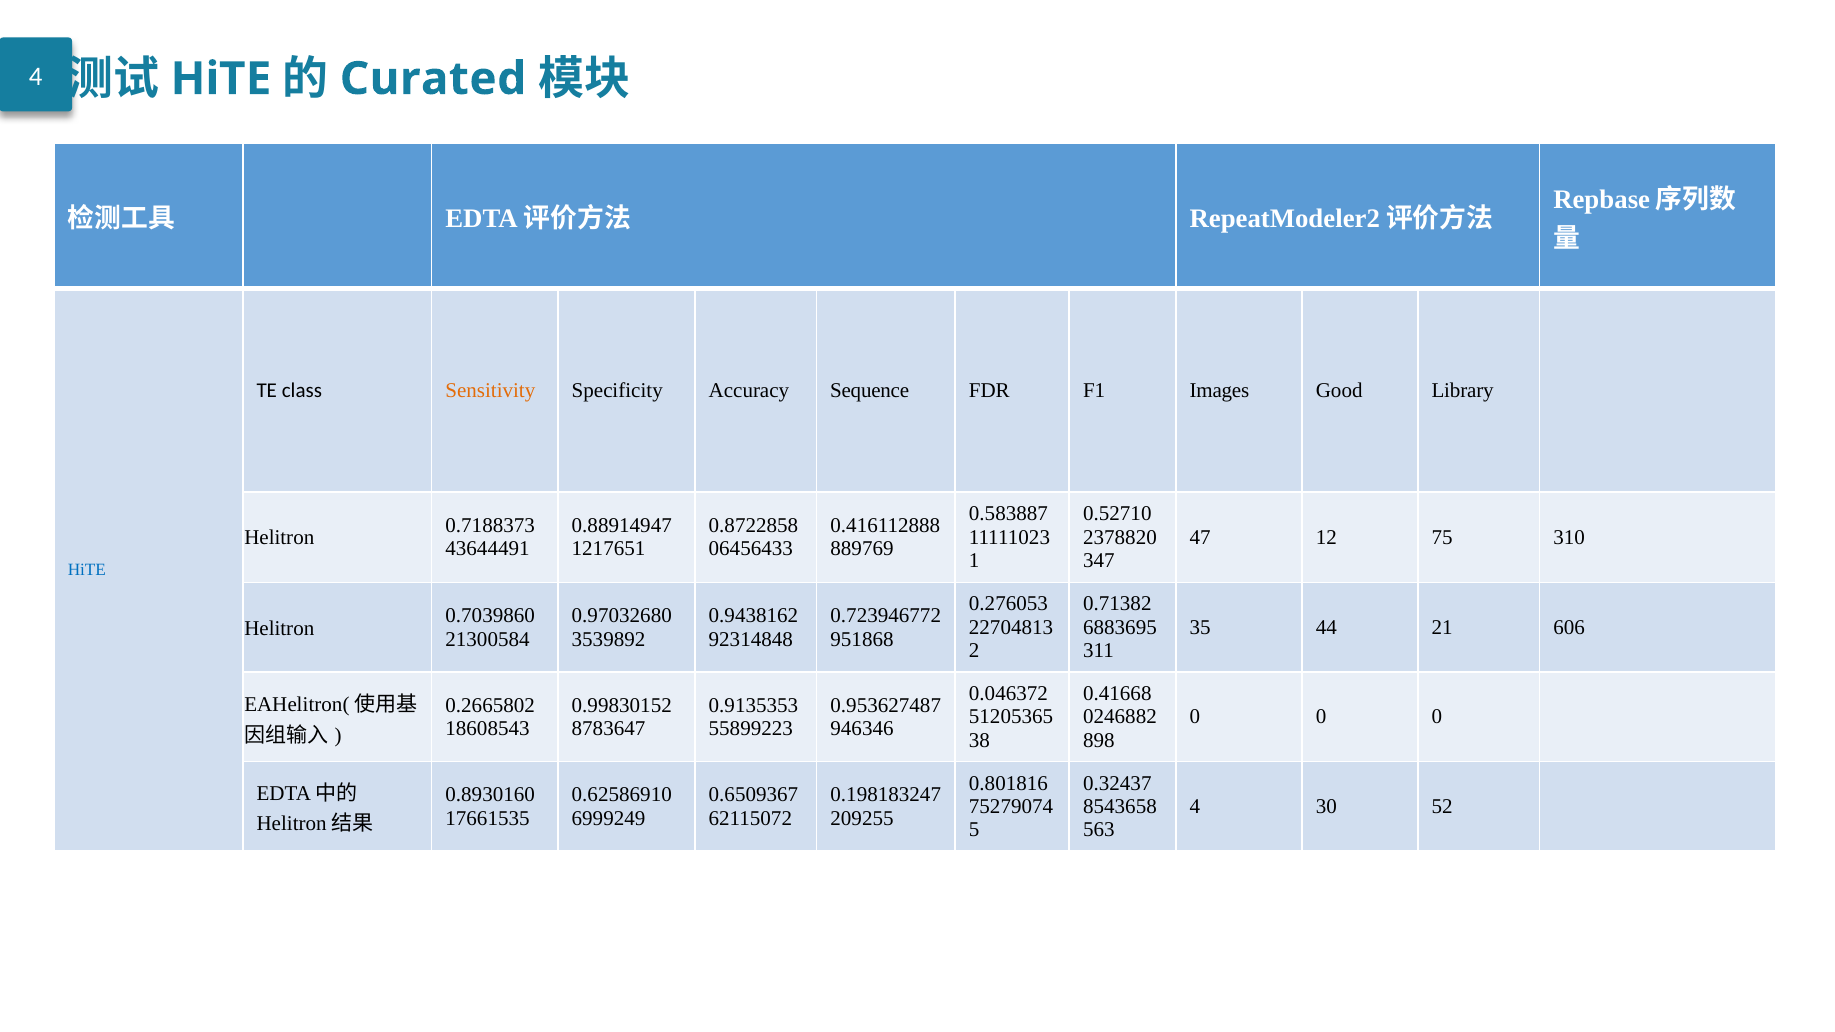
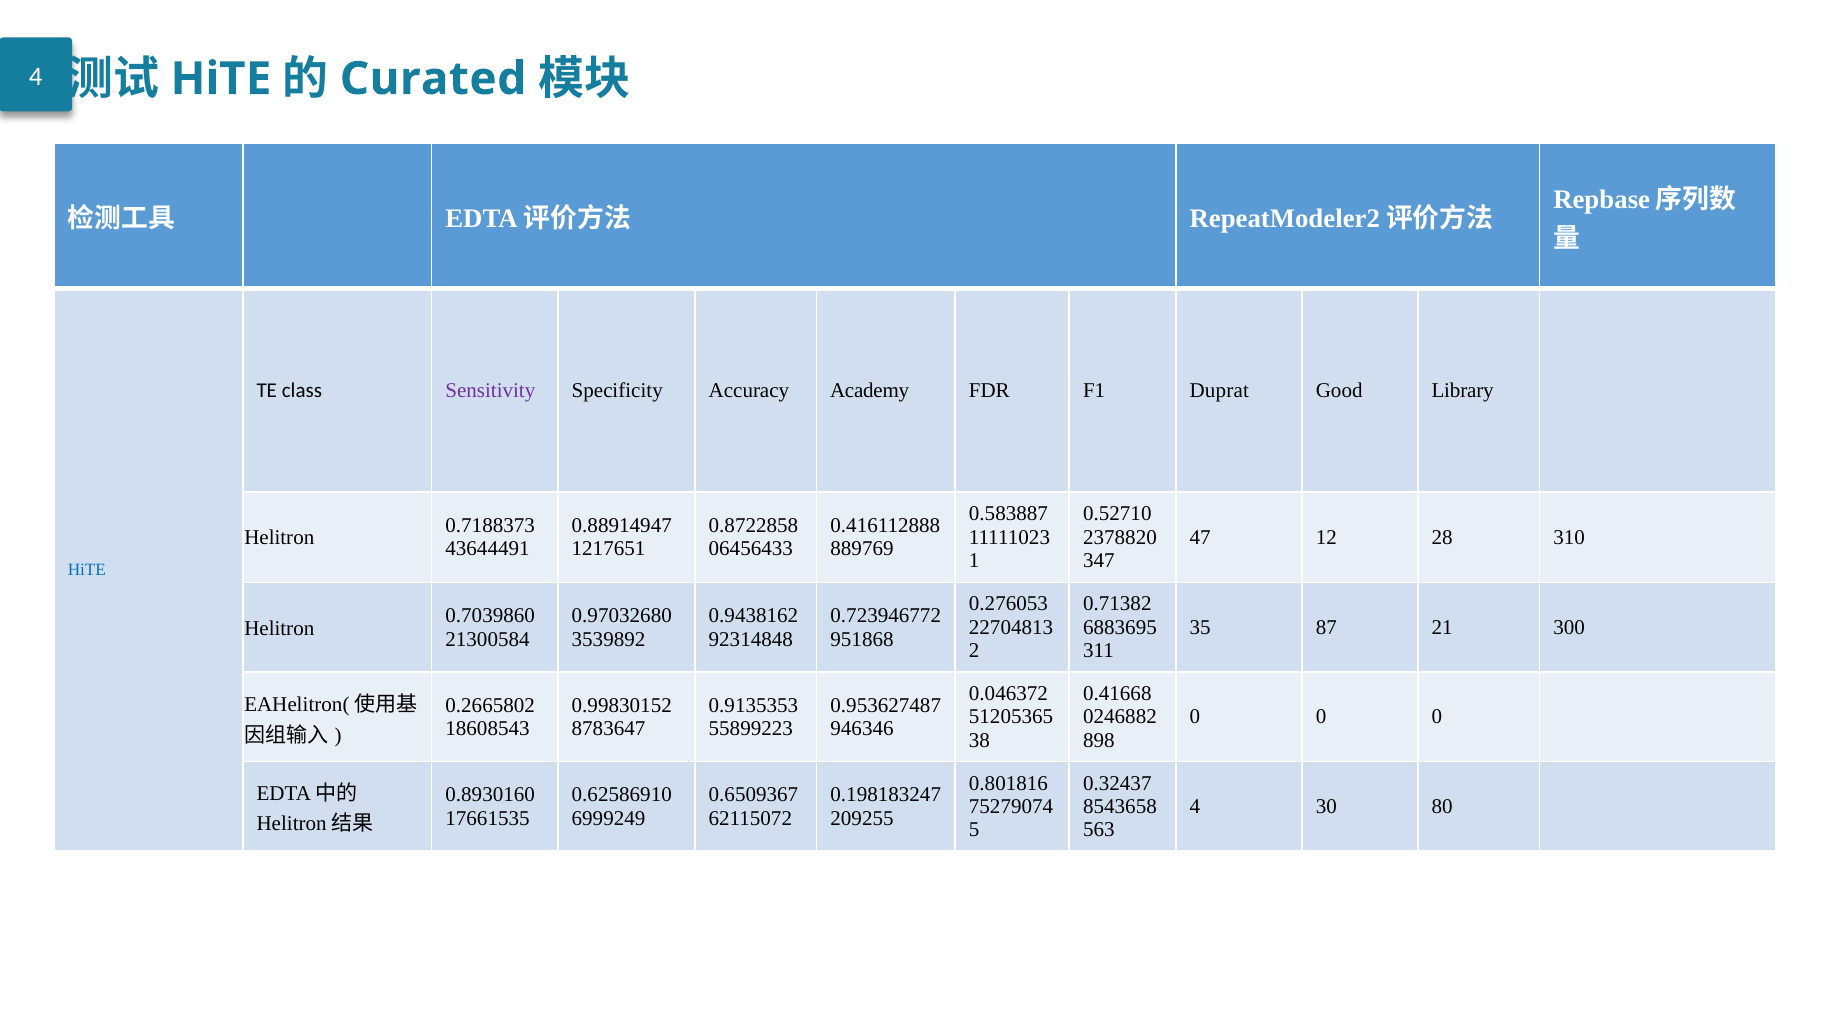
Sensitivity colour: orange -> purple (490, 390)
Sequence: Sequence -> Academy (870, 390)
Images: Images -> Duprat (1219, 390)
75: 75 -> 28 (1442, 537)
44: 44 -> 87 (1326, 627)
606: 606 -> 300 (1569, 627)
52: 52 -> 80 (1442, 807)
